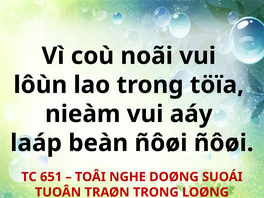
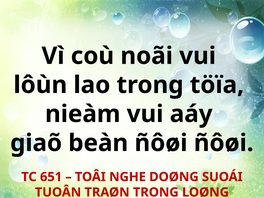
laáp: laáp -> giaõ (36, 143)
